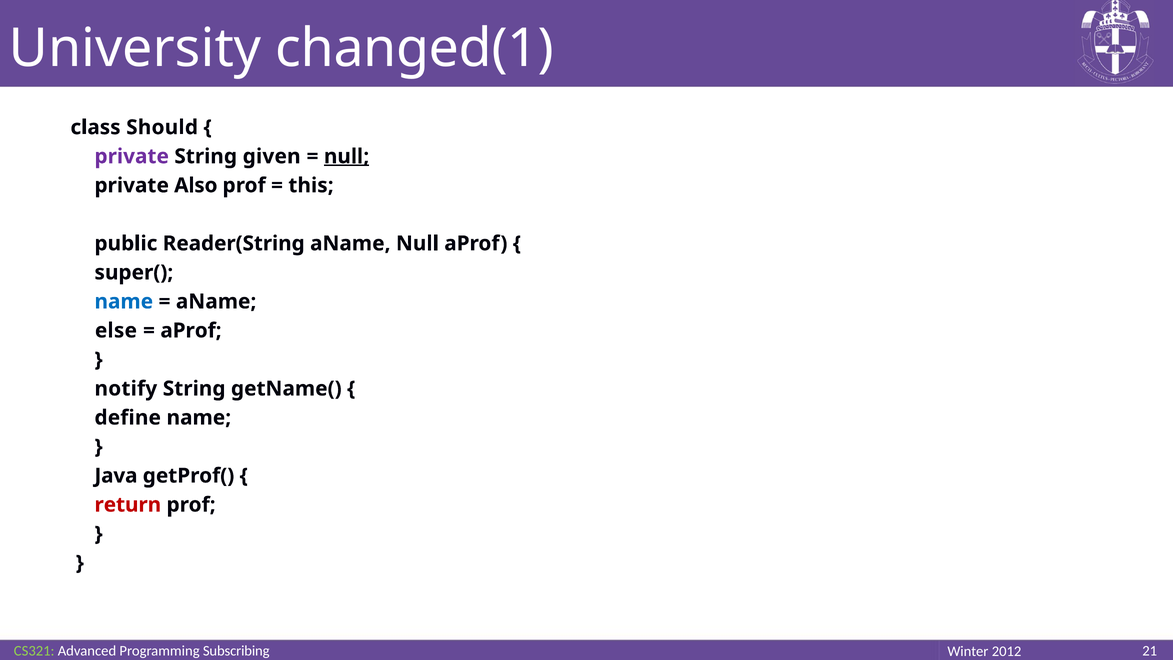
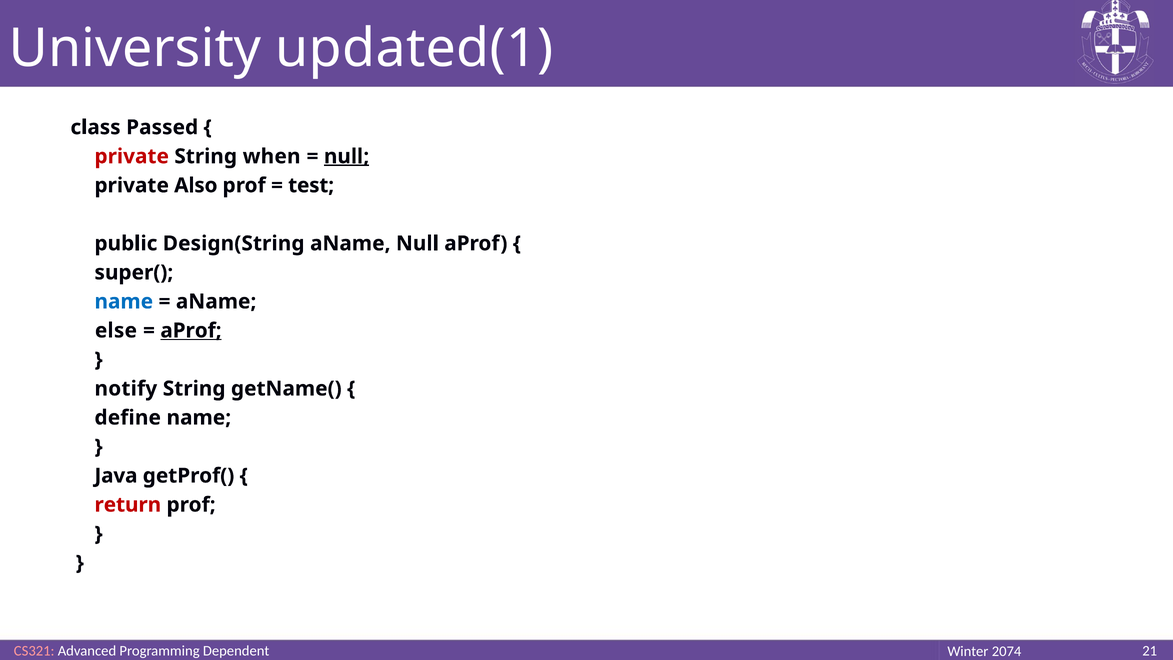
changed(1: changed(1 -> updated(1 (414, 48)
Should: Should -> Passed (162, 127)
private colour: purple -> red (132, 156)
given: given -> when (272, 156)
this: this -> test (311, 185)
Reader(String: Reader(String -> Design(String (234, 243)
aProf underline: none -> present (191, 330)
CS321 colour: light green -> pink (34, 651)
Subscribing: Subscribing -> Dependent (236, 651)
2012: 2012 -> 2074 (1007, 651)
